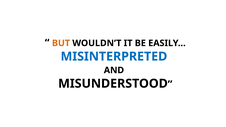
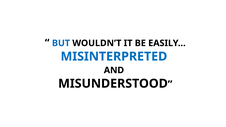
BUT colour: orange -> blue (61, 43)
